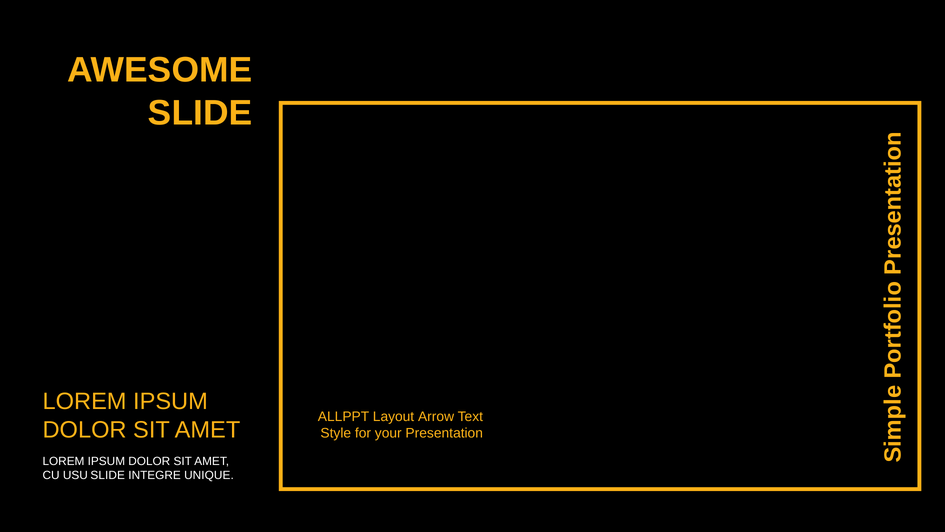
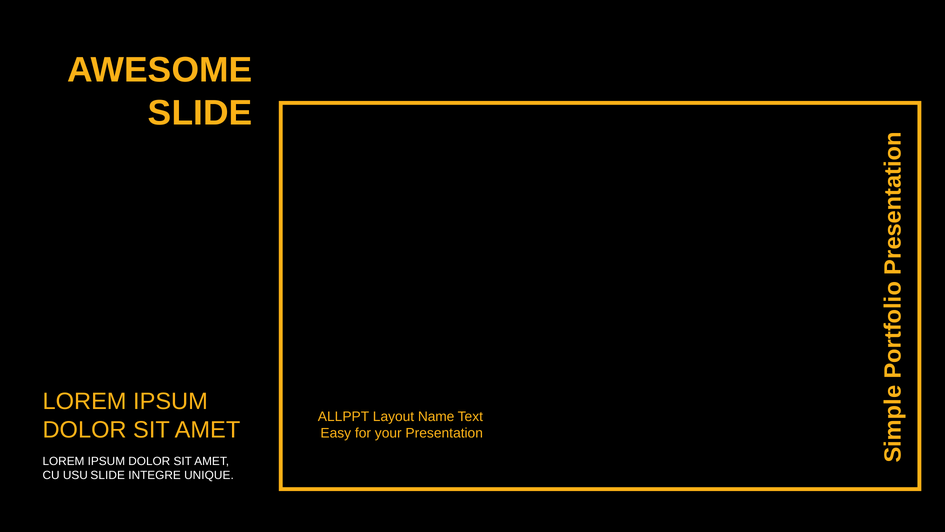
Arrow: Arrow -> Name (436, 416)
Style: Style -> Easy (336, 433)
